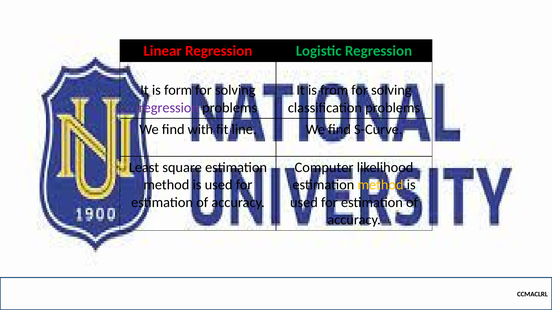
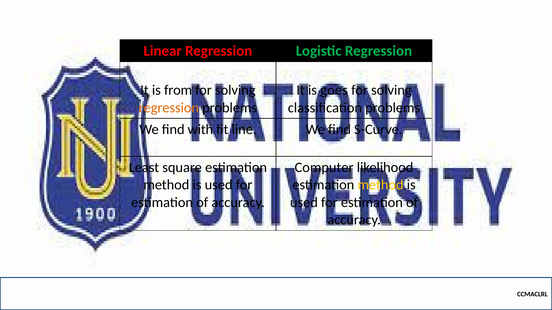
form: form -> from (178, 90)
from: from -> goes (334, 90)
regression colour: purple -> orange (169, 108)
